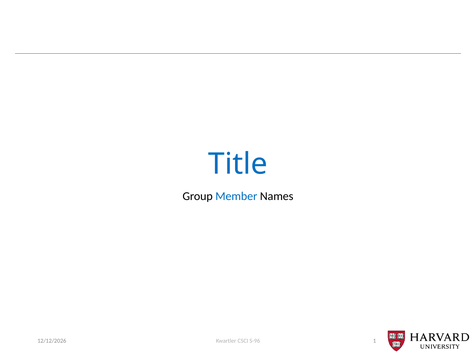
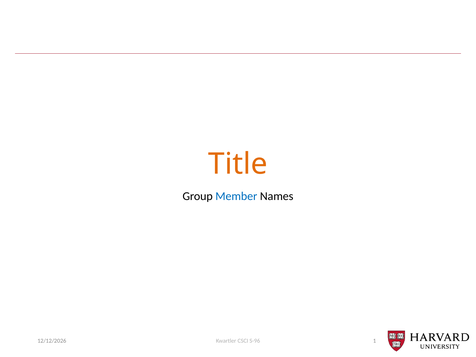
Title colour: blue -> orange (238, 164)
